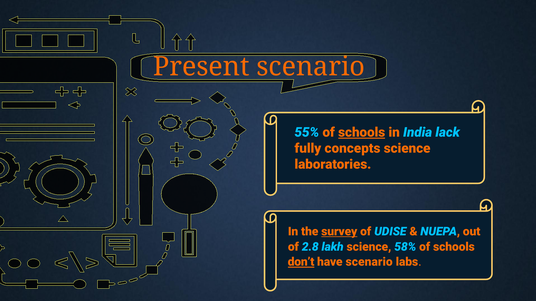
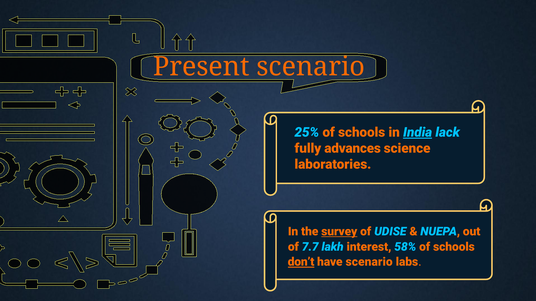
55%: 55% -> 25% (307, 133)
schools underline: present -> none (362, 133)
India underline: none -> present (418, 133)
concepts: concepts -> advances (353, 149)
2.8: 2.8 -> 7.7 (310, 247)
lakh science: science -> interest (369, 247)
